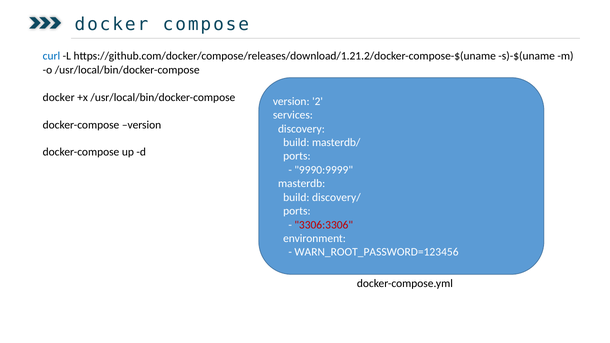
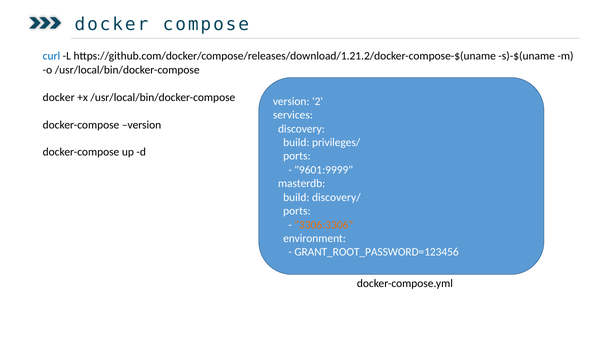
masterdb/: masterdb/ -> privileges/ (336, 143)
9990:9999: 9990:9999 -> 9601:9999 (324, 170)
3306:3306 colour: red -> orange (324, 225)
WARN_ROOT_PASSWORD=123456: WARN_ROOT_PASSWORD=123456 -> GRANT_ROOT_PASSWORD=123456 (377, 252)
